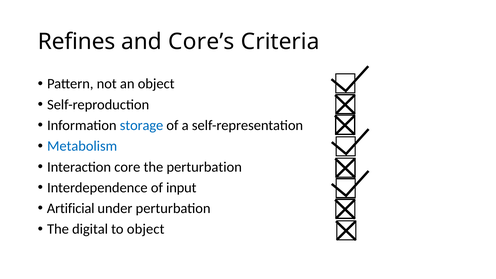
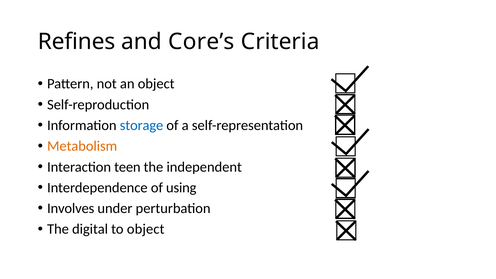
Metabolism colour: blue -> orange (82, 146)
core: core -> teen (127, 167)
the perturbation: perturbation -> independent (204, 167)
input: input -> using (181, 188)
Artificial: Artificial -> Involves (71, 208)
